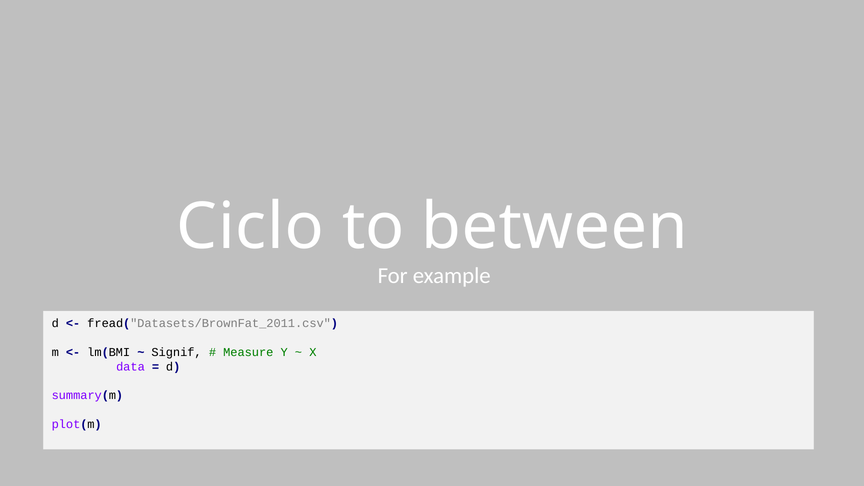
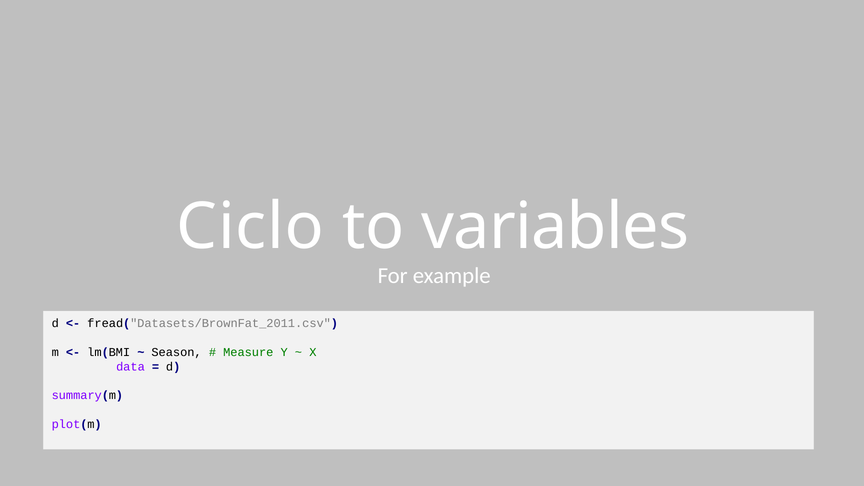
between: between -> variables (555, 227)
Signif: Signif -> Season (177, 352)
